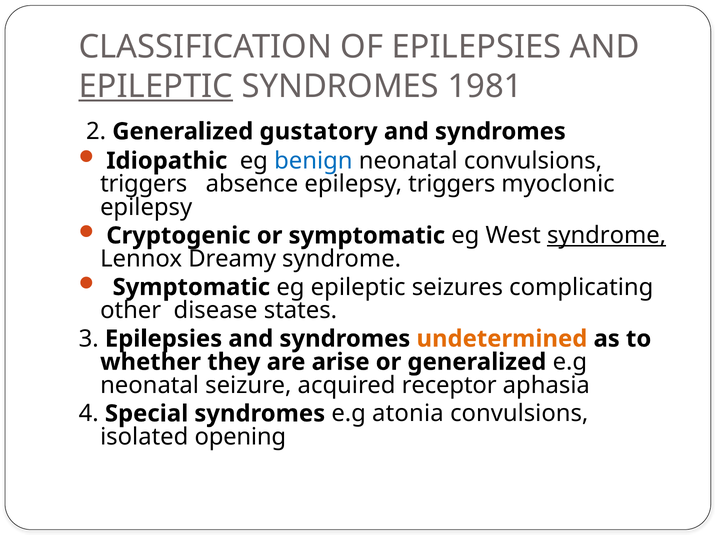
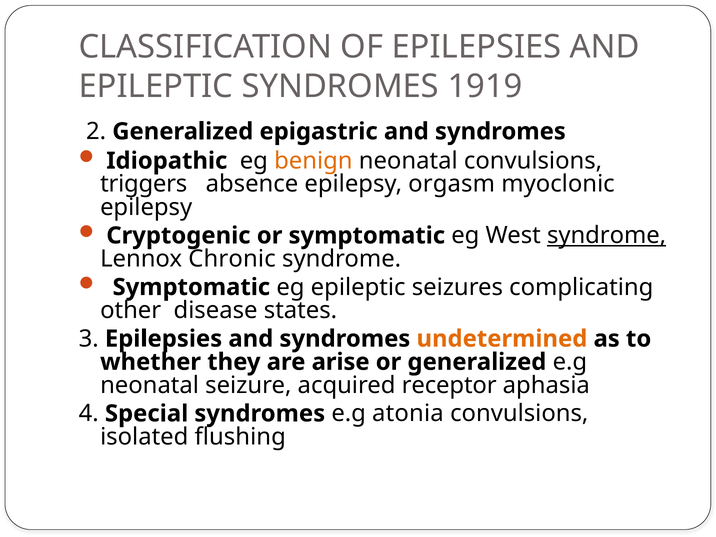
EPILEPTIC underline: present -> none (156, 86)
1981: 1981 -> 1919 (485, 86)
gustatory: gustatory -> epigastric (319, 131)
benign colour: blue -> orange (313, 161)
epilepsy triggers: triggers -> orgasm (452, 184)
Dreamy: Dreamy -> Chronic (232, 259)
opening: opening -> flushing (240, 437)
